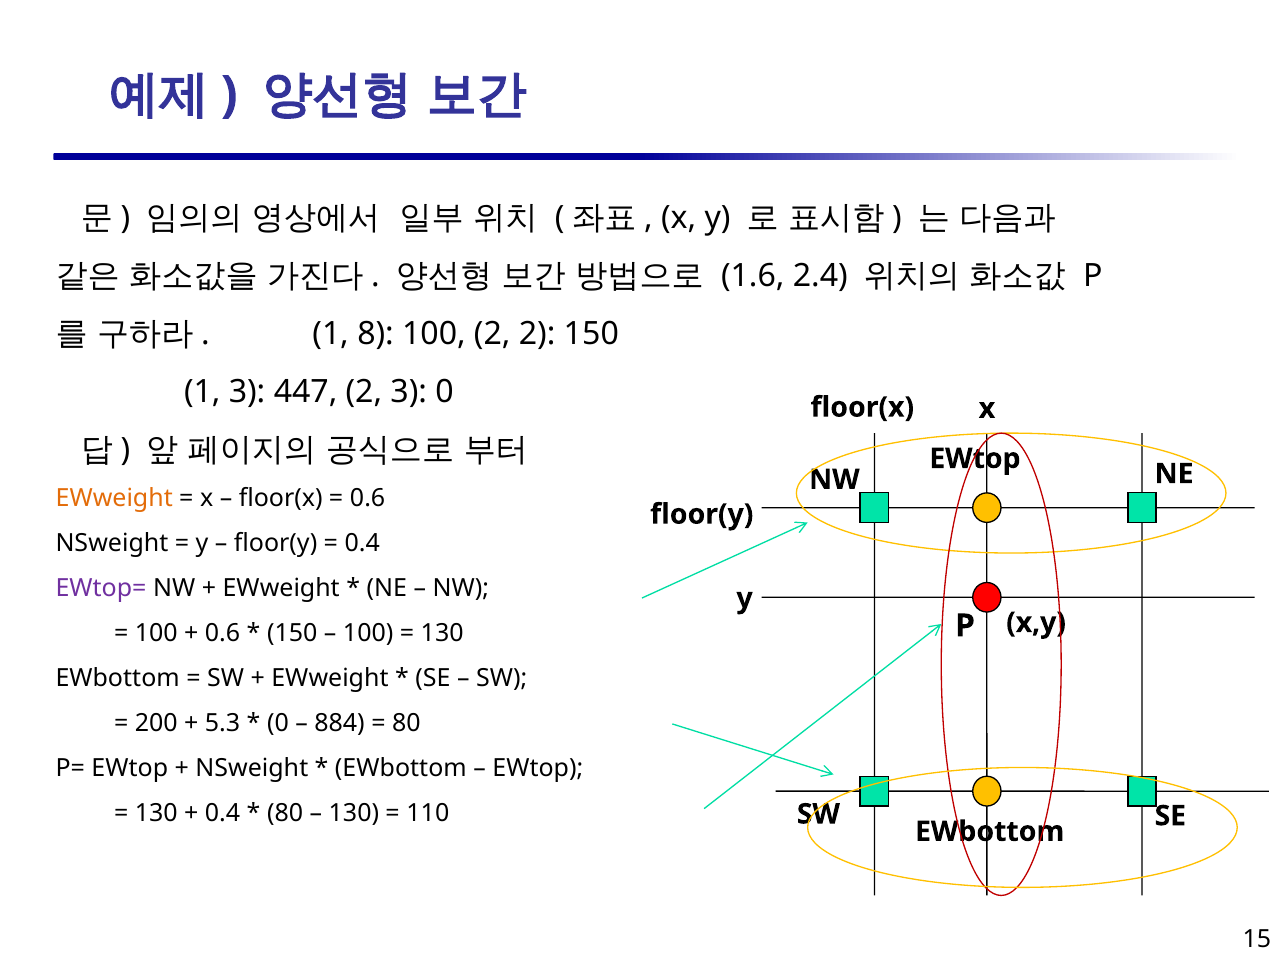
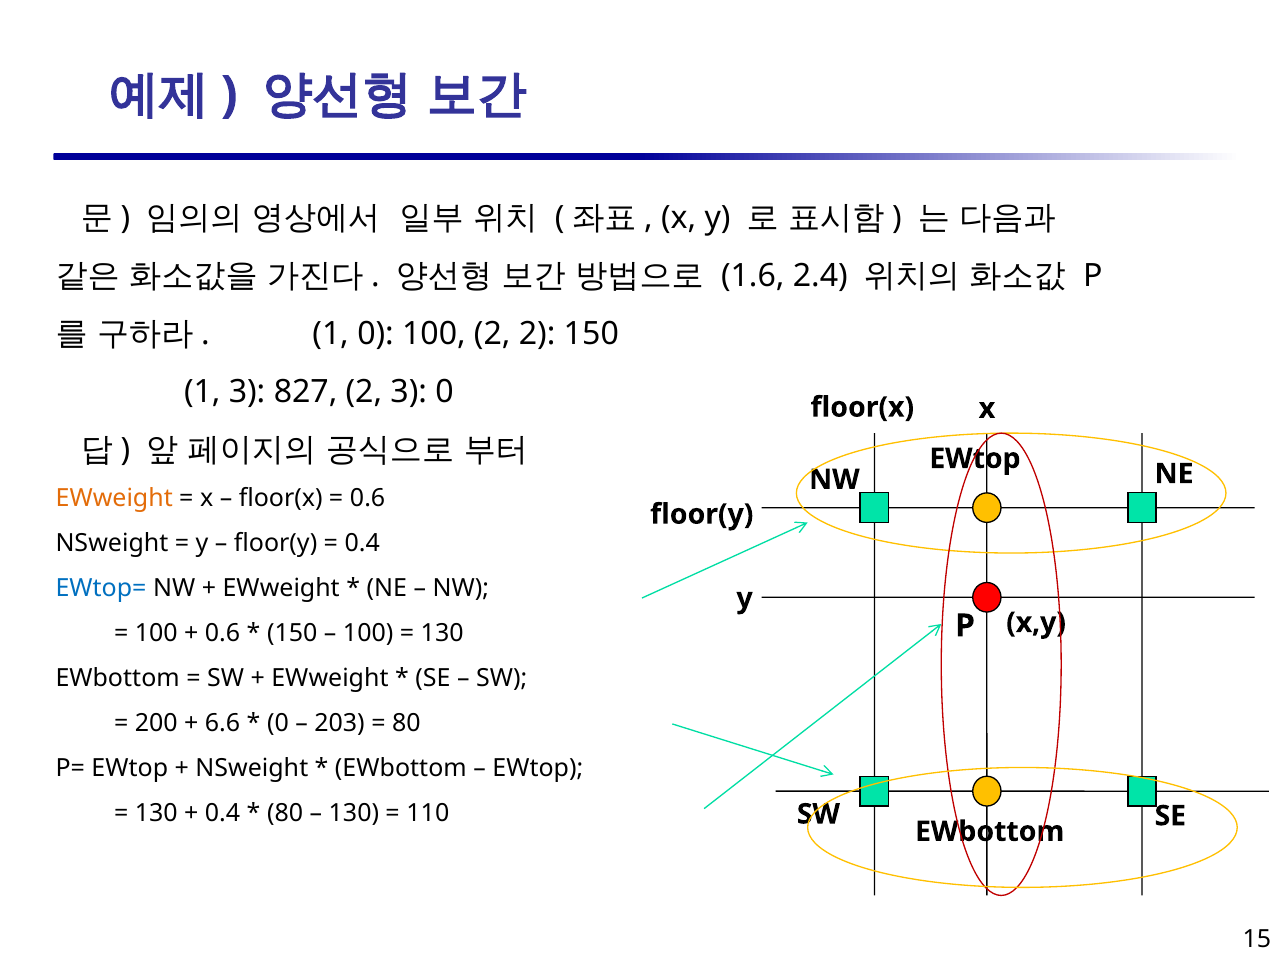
1 8: 8 -> 0 (376, 334)
447: 447 -> 827 (306, 392)
EWtop= colour: purple -> blue (101, 588)
5.3: 5.3 -> 6.6 (223, 723)
884: 884 -> 203 (340, 723)
